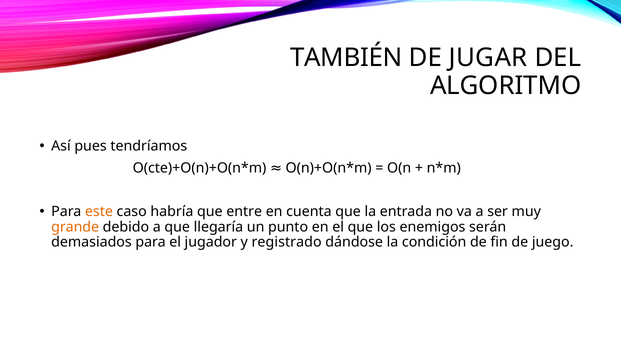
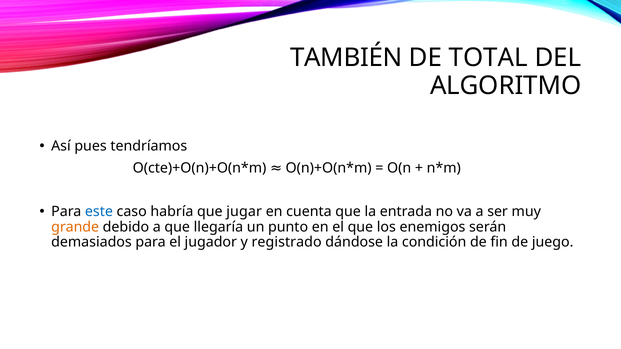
JUGAR: JUGAR -> TOTAL (488, 58)
este colour: orange -> blue (99, 212)
entre: entre -> jugar (244, 212)
